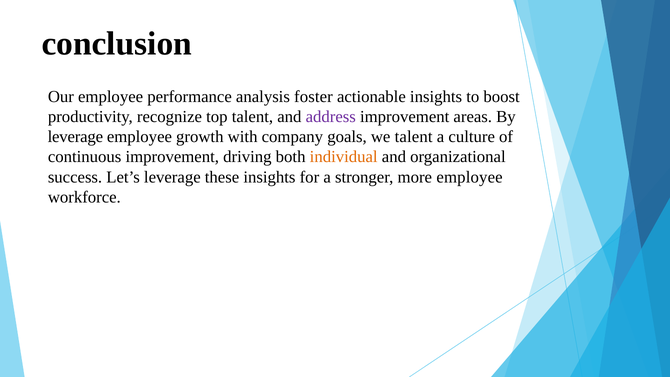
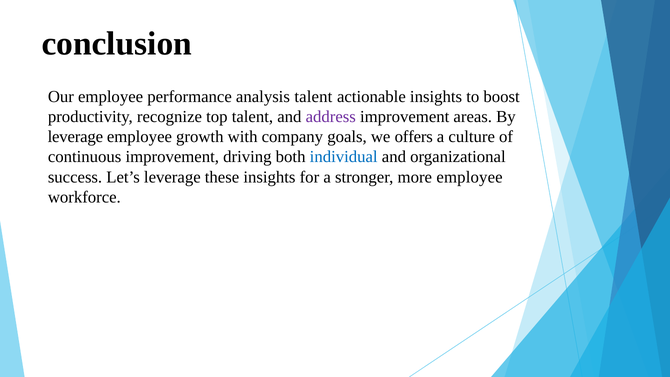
analysis foster: foster -> talent (313, 97)
we talent: talent -> offers (414, 137)
individual colour: orange -> blue (344, 157)
